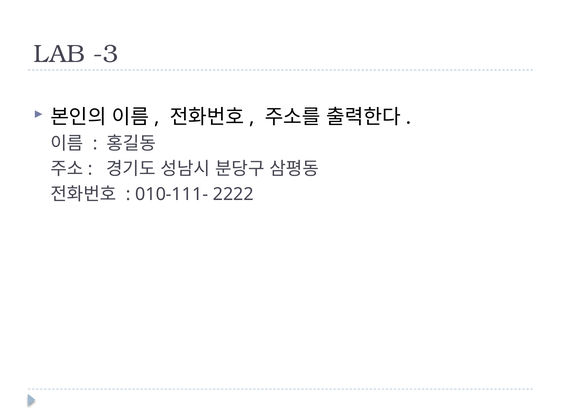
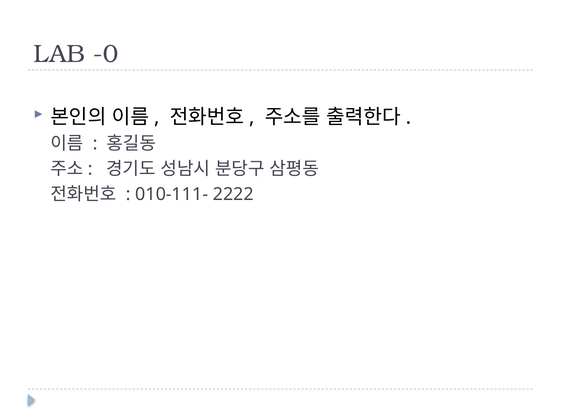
-3: -3 -> -0 (106, 54)
